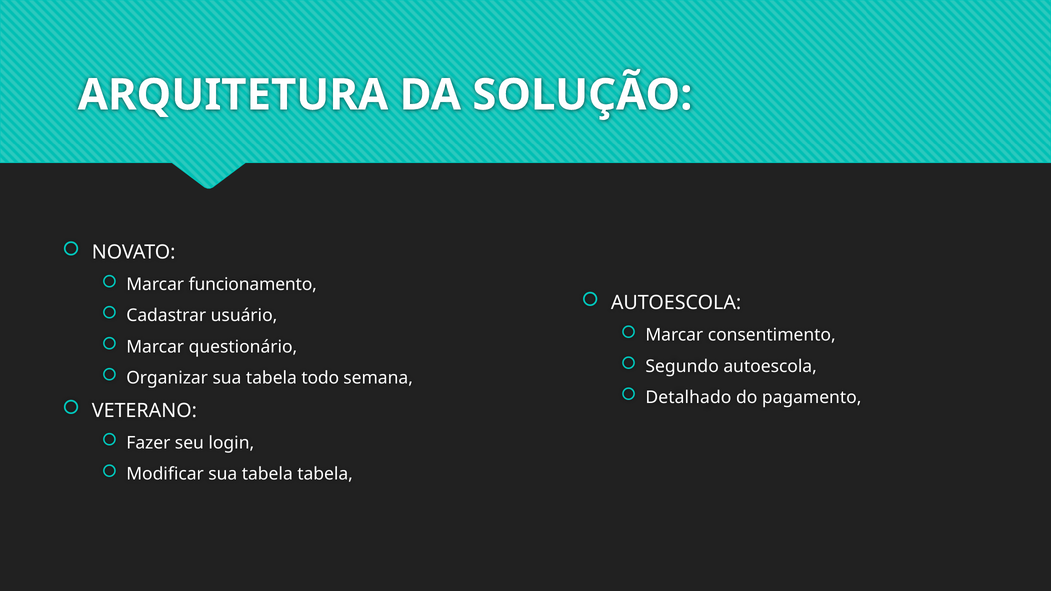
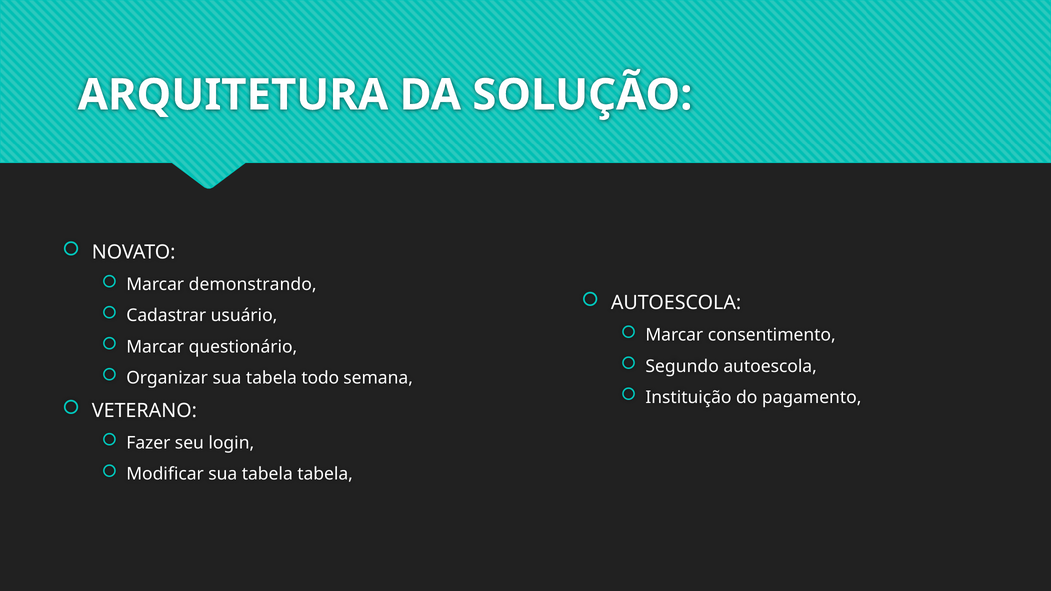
funcionamento: funcionamento -> demonstrando (253, 285)
Detalhado: Detalhado -> Instituição (689, 397)
